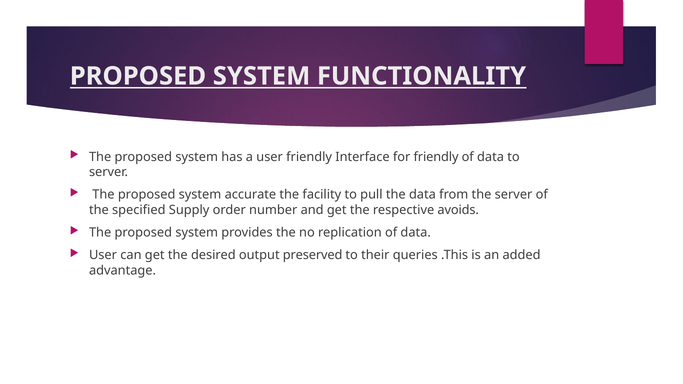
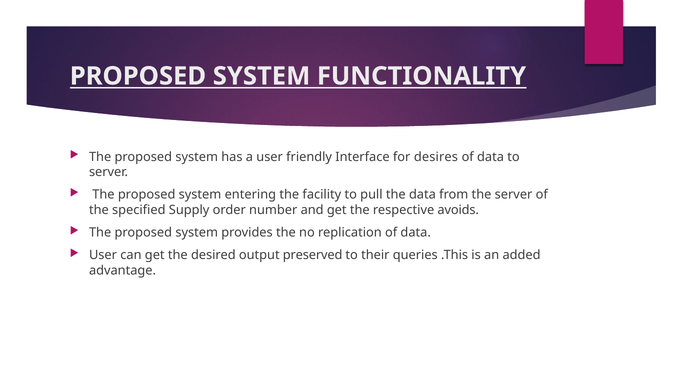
for friendly: friendly -> desires (436, 157)
accurate: accurate -> entering (250, 195)
